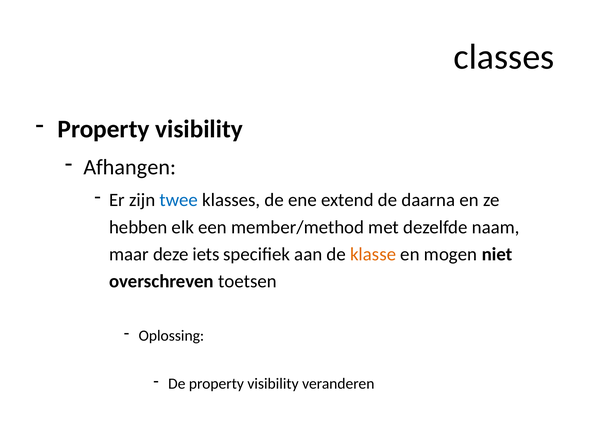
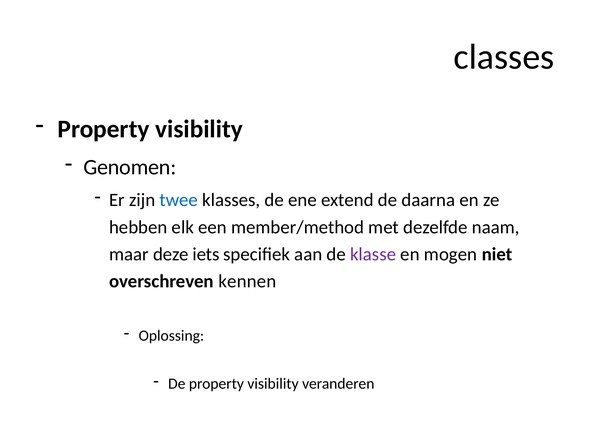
Afhangen: Afhangen -> Genomen (130, 168)
klasse colour: orange -> purple (373, 255)
toetsen: toetsen -> kennen (247, 282)
